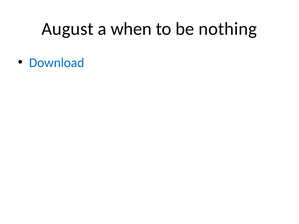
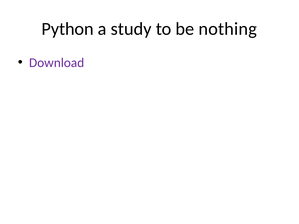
August: August -> Python (68, 29)
when: when -> study (131, 29)
Download colour: blue -> purple (57, 63)
